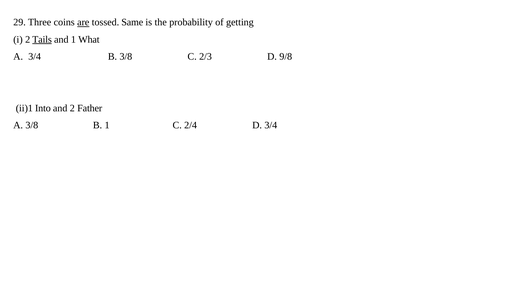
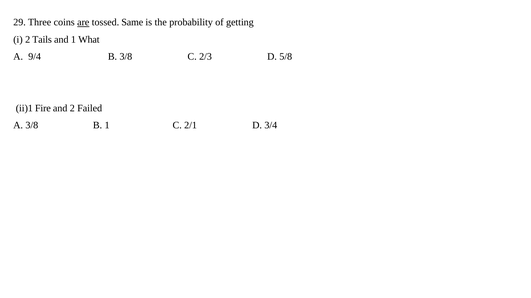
Tails underline: present -> none (42, 40)
A 3/4: 3/4 -> 9/4 (35, 57)
9/8: 9/8 -> 5/8 (286, 57)
Into: Into -> Fire (43, 108)
Father: Father -> Failed (90, 108)
2/4: 2/4 -> 2/1 (191, 126)
